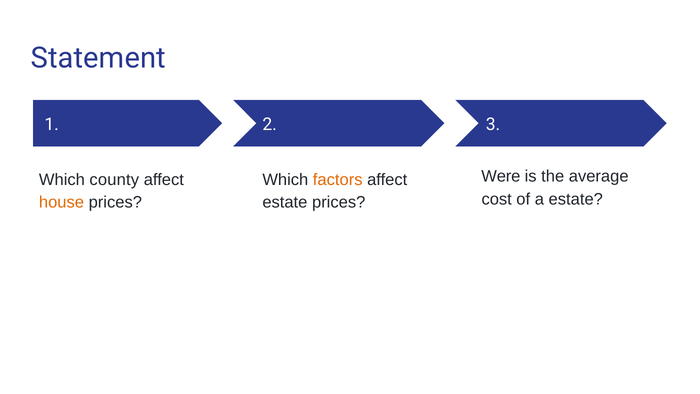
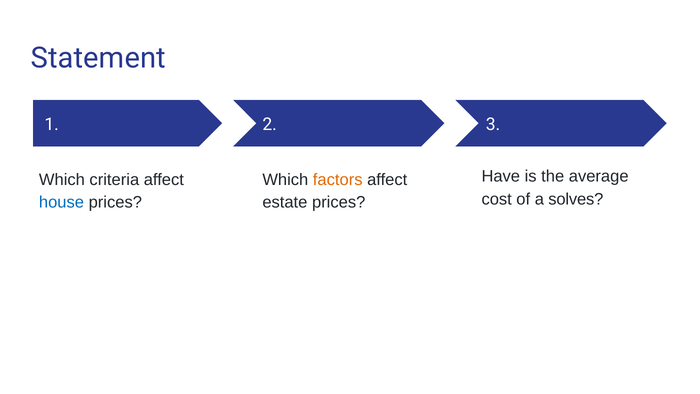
Were: Were -> Have (501, 176)
county: county -> criteria (114, 180)
a estate: estate -> solves (576, 199)
house colour: orange -> blue (61, 202)
